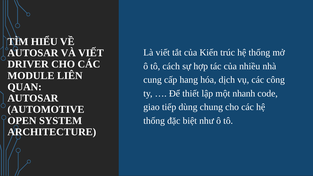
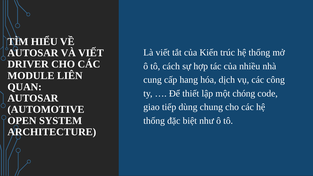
nhanh: nhanh -> chóng (244, 93)
